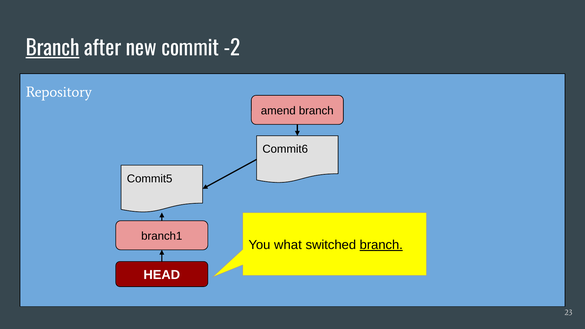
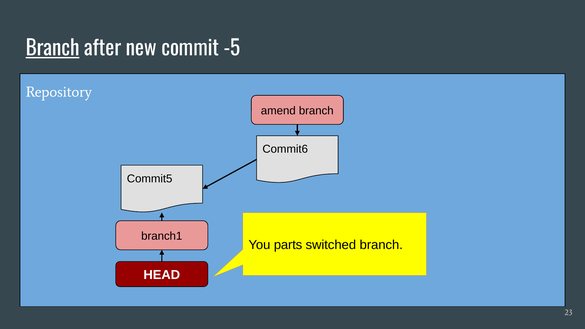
-2: -2 -> -5 (232, 48)
what: what -> parts (288, 245)
branch underline: present -> none (381, 245)
